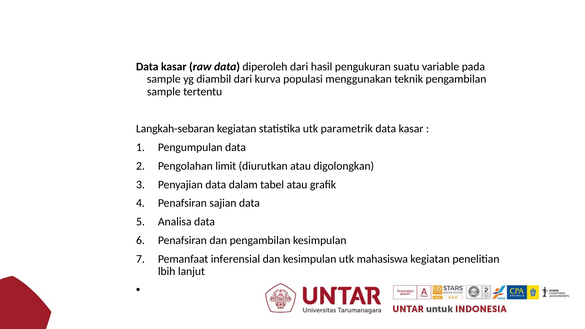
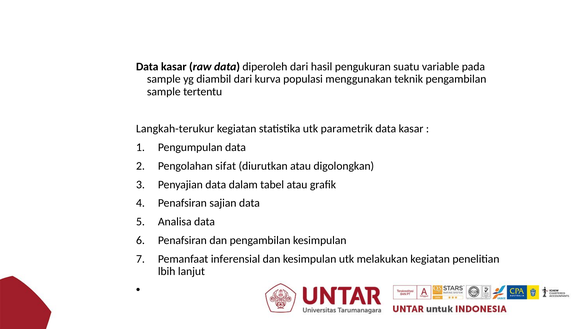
Langkah-sebaran: Langkah-sebaran -> Langkah-terukur (175, 129)
limit: limit -> sifat (226, 166)
mahasiswa: mahasiswa -> melakukan (382, 259)
